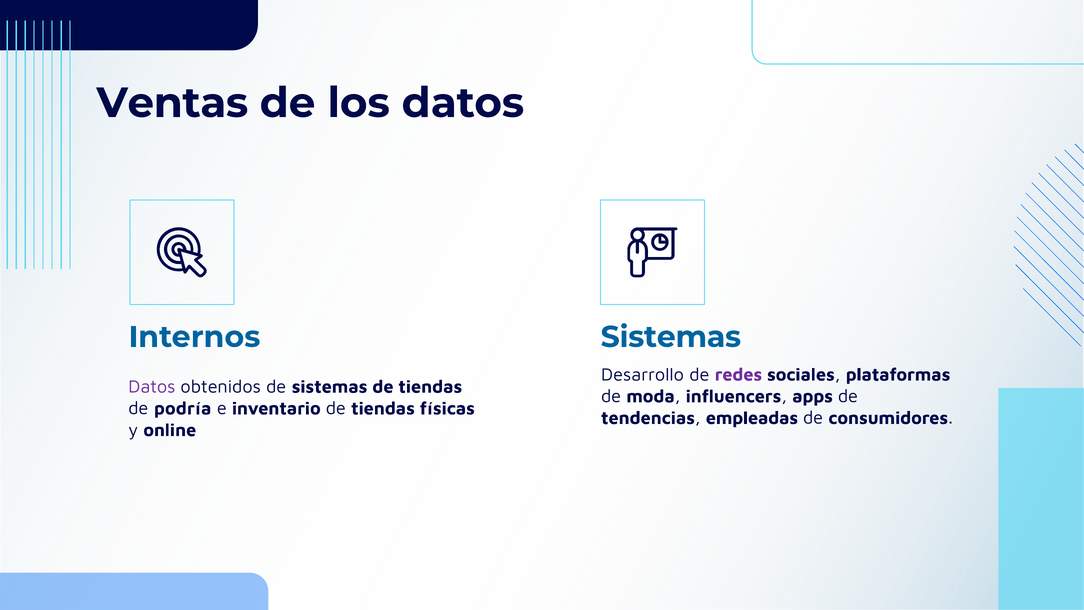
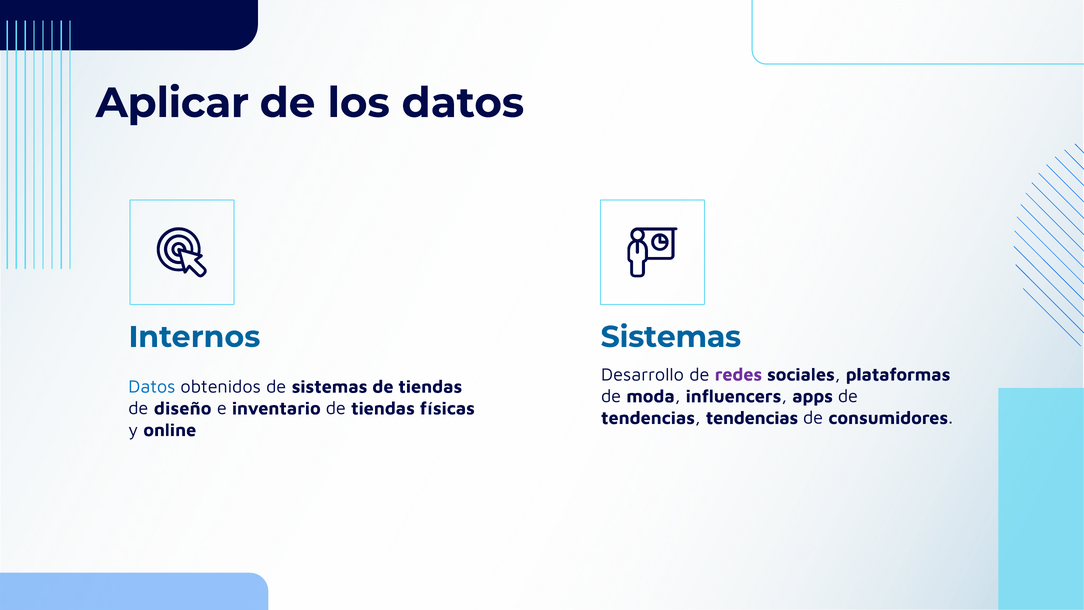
Ventas: Ventas -> Aplicar (172, 103)
Datos colour: purple -> blue (152, 387)
podría: podría -> diseño (183, 408)
tendencias empleadas: empleadas -> tendencias (752, 418)
